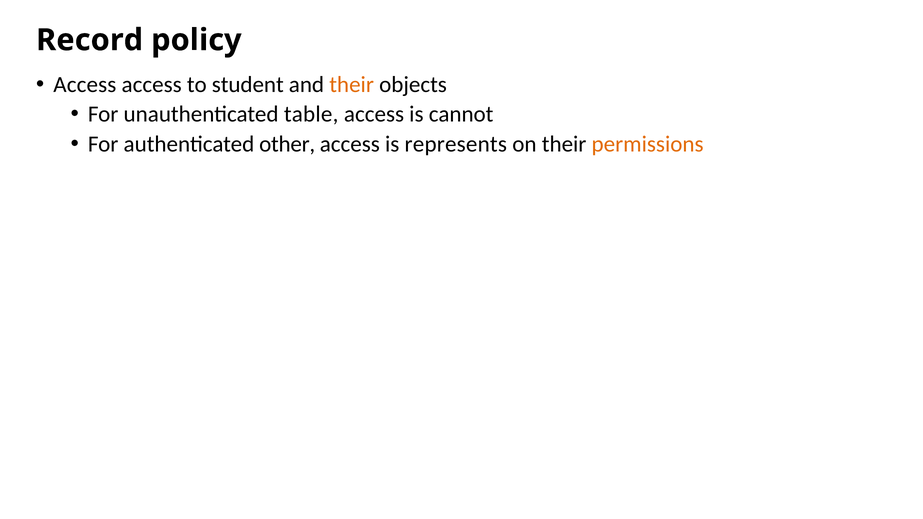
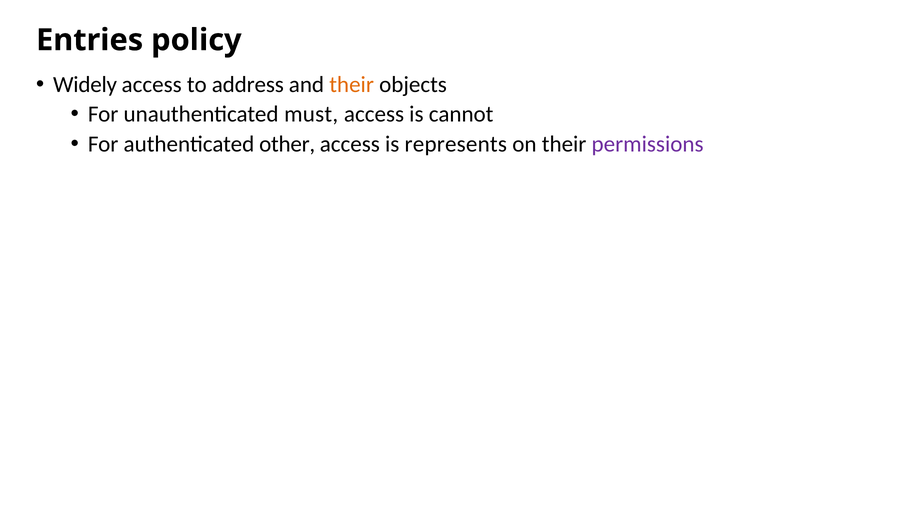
Record: Record -> Entries (90, 40)
Access: Access -> Widely (85, 85)
student: student -> address (248, 85)
table: table -> must (311, 114)
permissions colour: orange -> purple (648, 144)
